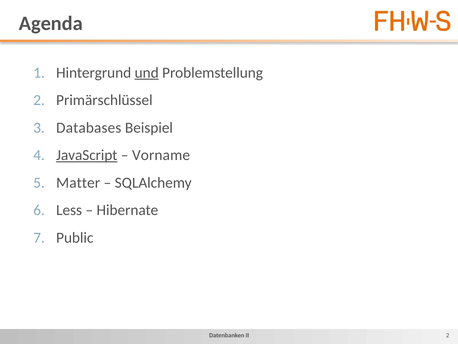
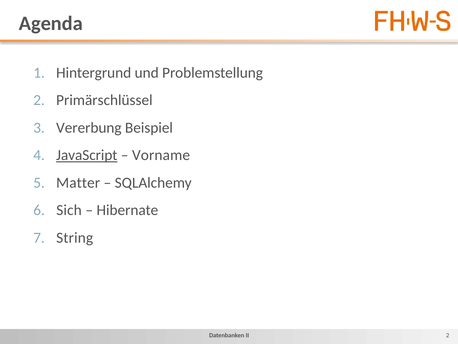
und underline: present -> none (147, 73)
Databases: Databases -> Vererbung (89, 128)
Less: Less -> Sich (69, 210)
Public: Public -> String (75, 237)
